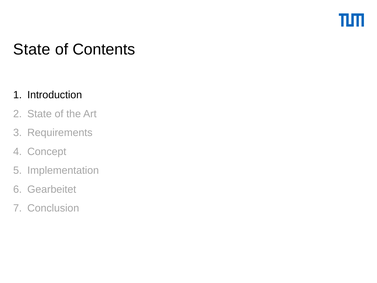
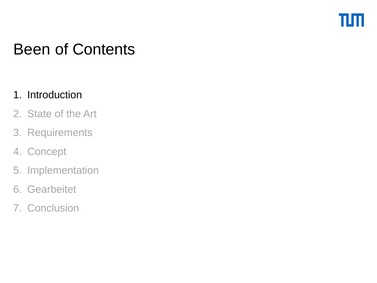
State: State -> Been (32, 49)
